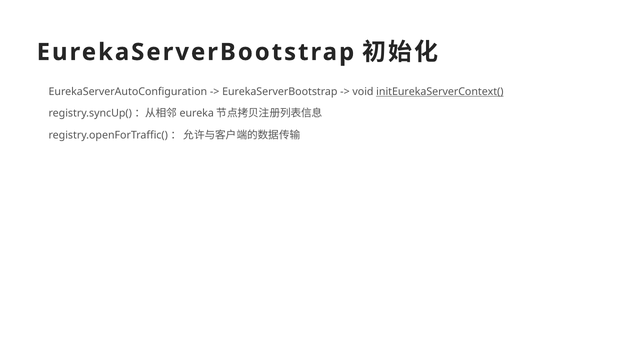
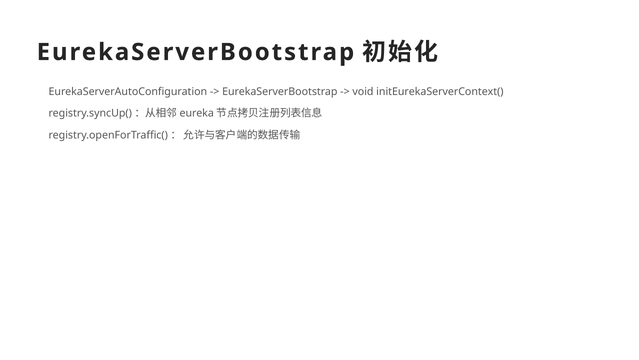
initEurekaServerContext( underline: present -> none (440, 91)
